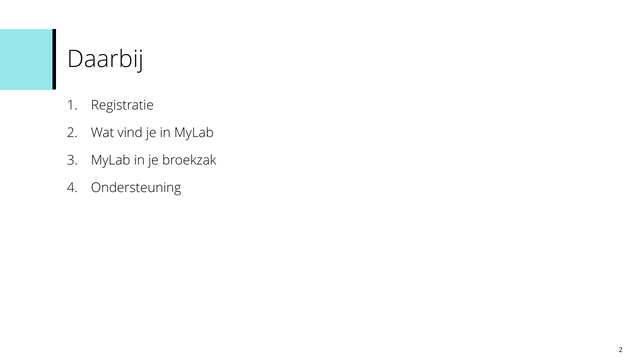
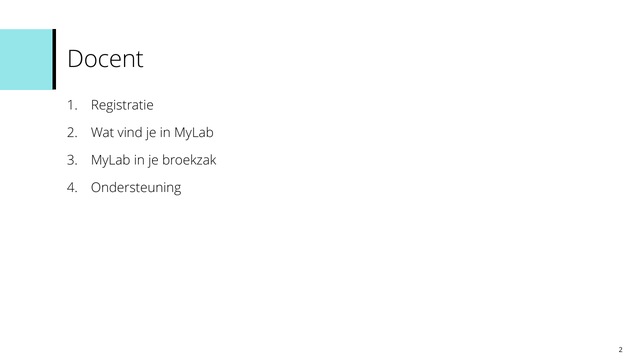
Daarbij: Daarbij -> Docent (105, 59)
